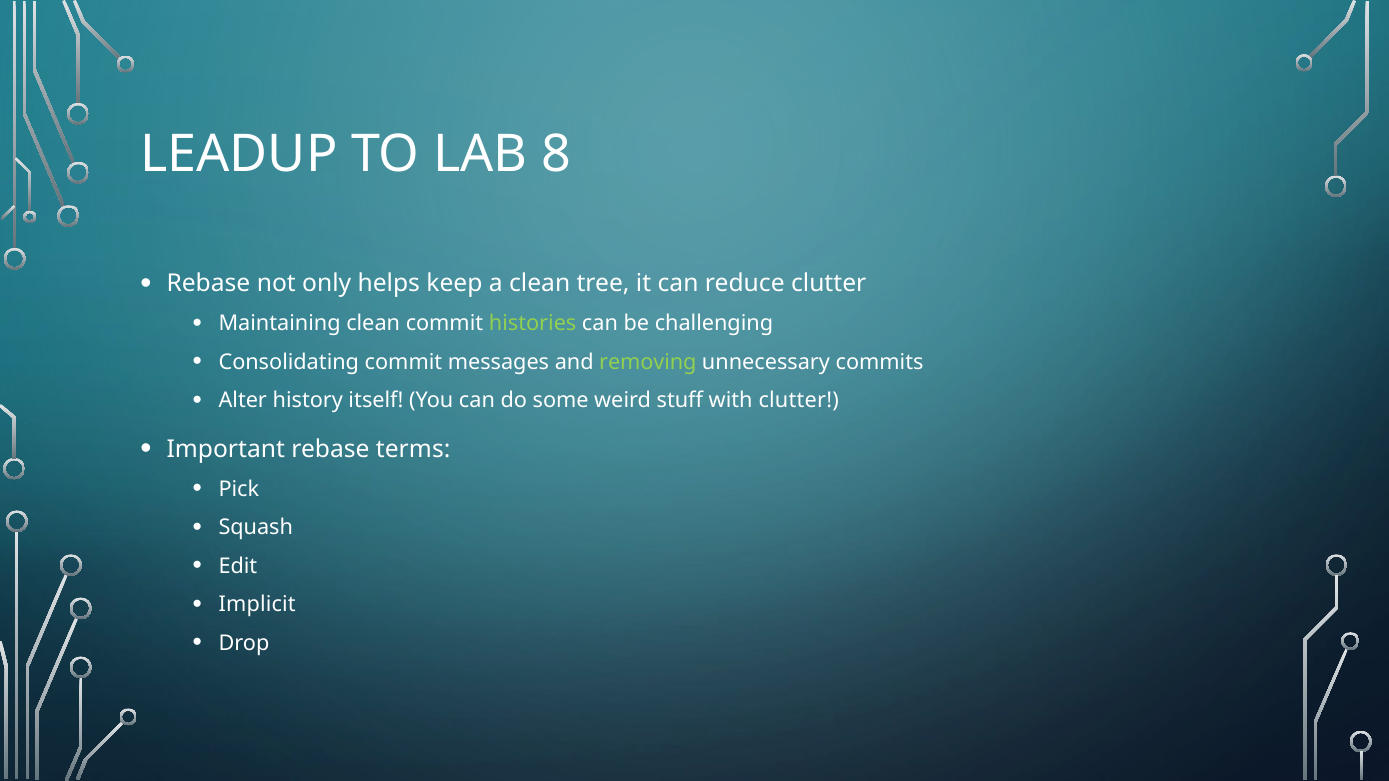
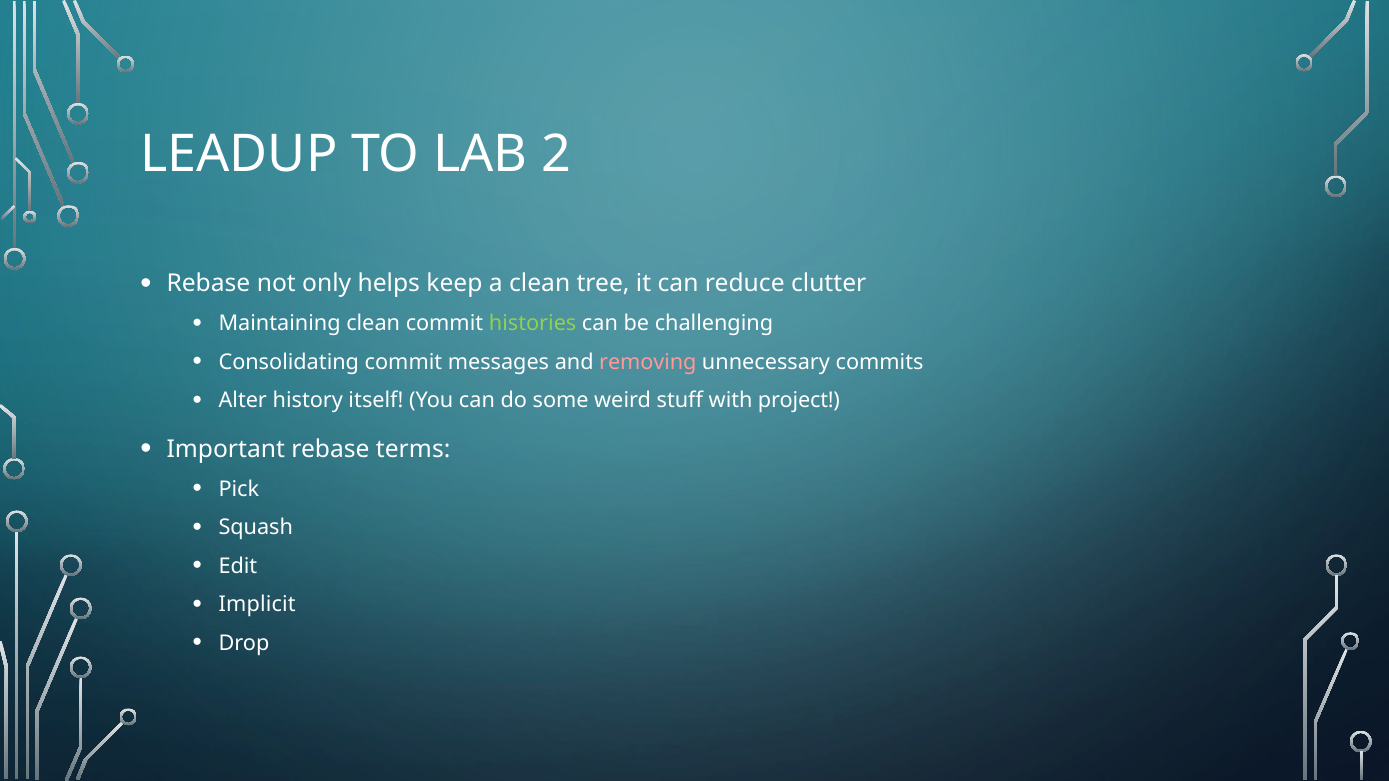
8: 8 -> 2 (556, 154)
removing colour: light green -> pink (648, 362)
with clutter: clutter -> project (799, 401)
